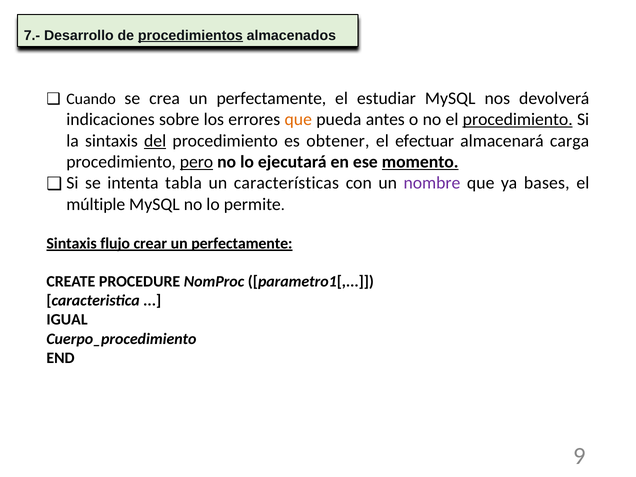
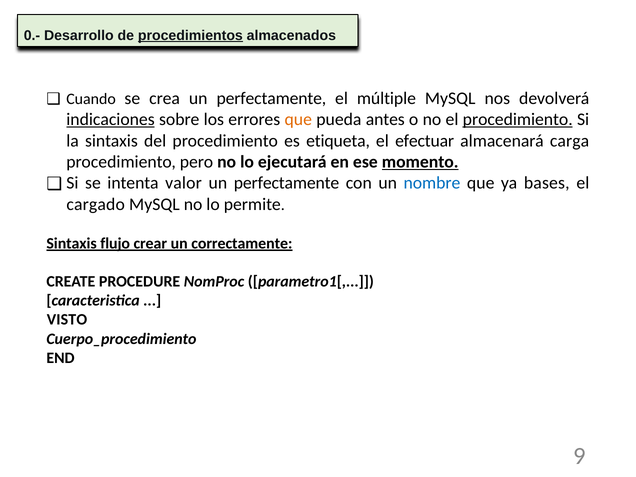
7.-: 7.- -> 0.- (32, 36)
estudiar: estudiar -> múltiple (386, 98)
indicaciones underline: none -> present (111, 119)
del underline: present -> none (155, 141)
obtener: obtener -> etiqueta (338, 141)
pero underline: present -> none (196, 162)
tabla: tabla -> valor (183, 183)
características: características -> perfectamente (287, 183)
nombre colour: purple -> blue (432, 183)
múltiple: múltiple -> cargado (96, 204)
crear un perfectamente: perfectamente -> correctamente (242, 243)
IGUAL: IGUAL -> VISTO (67, 320)
